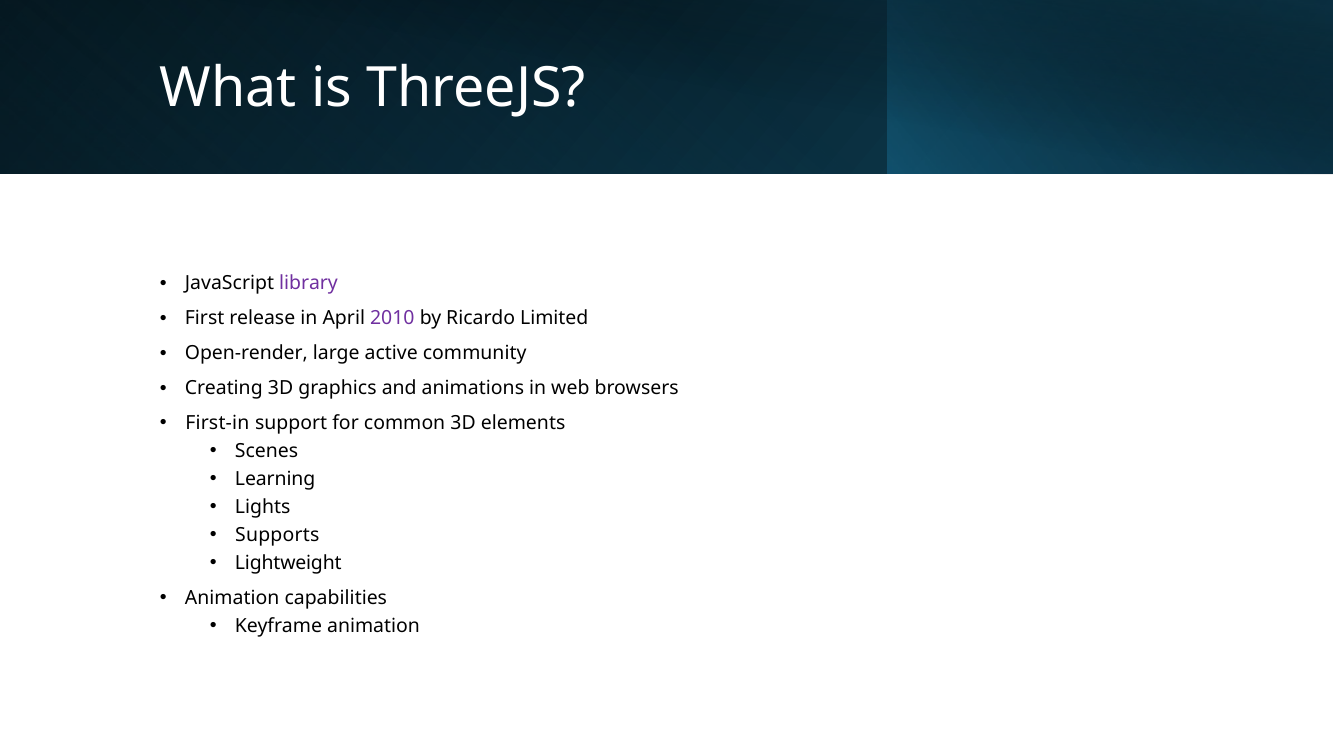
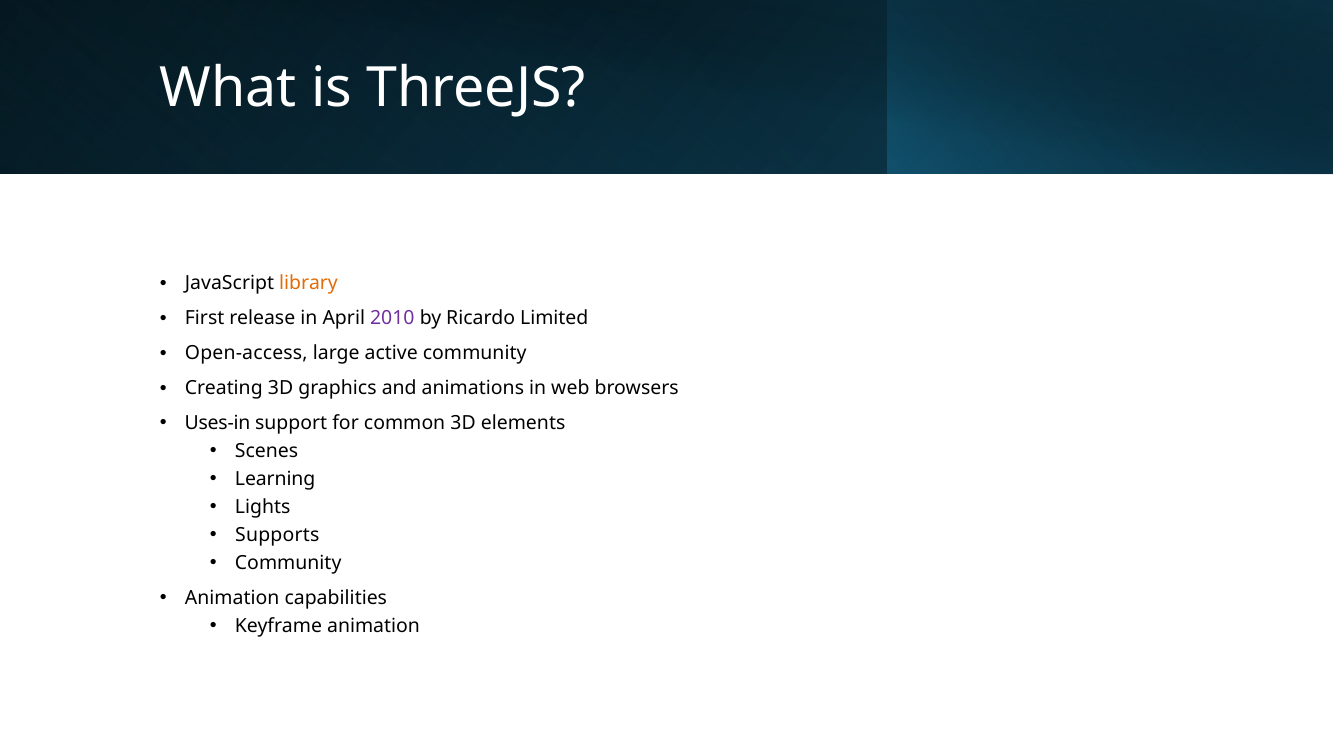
library colour: purple -> orange (308, 283)
Open-render: Open-render -> Open-access (246, 353)
First-in: First-in -> Uses-in (218, 423)
Lightweight: Lightweight -> Community (288, 563)
